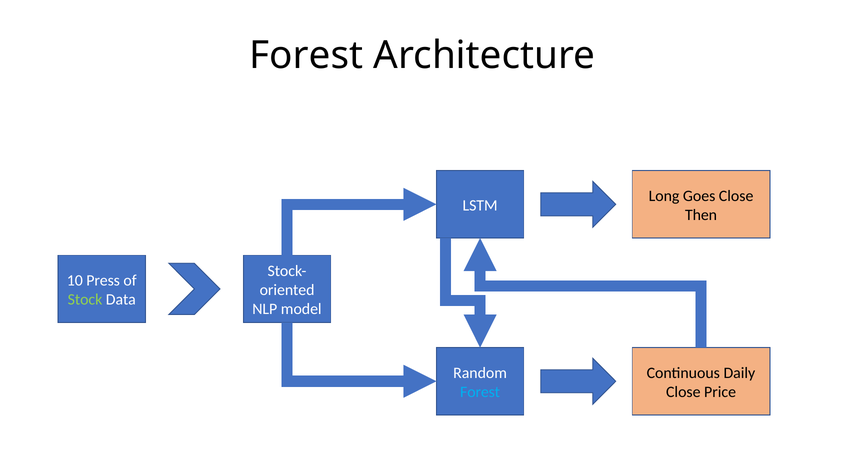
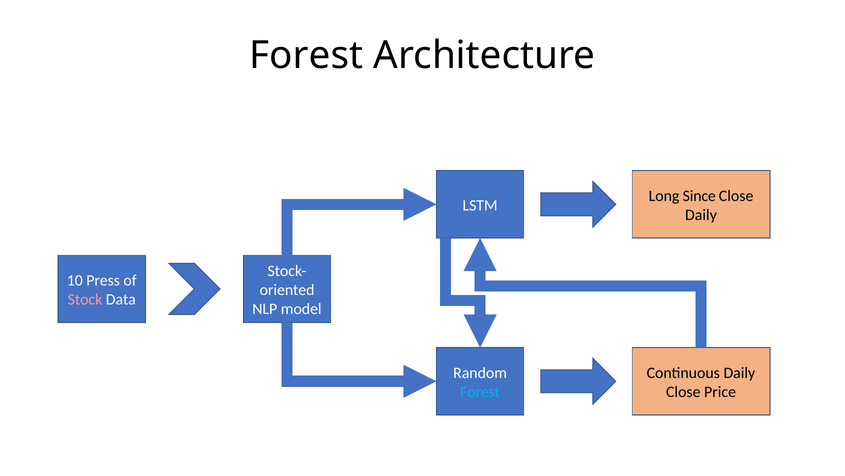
Goes: Goes -> Since (699, 196)
Then: Then -> Daily (701, 215)
Stock colour: light green -> pink (85, 299)
